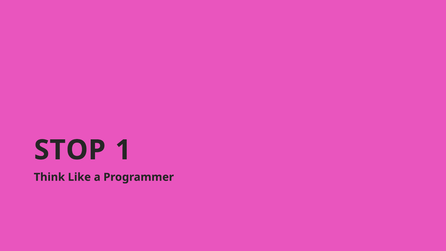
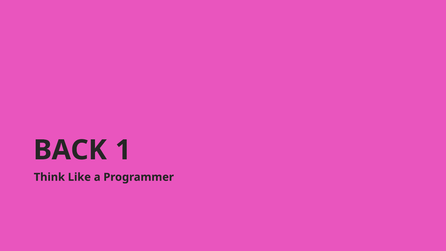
STOP: STOP -> BACK (70, 150)
